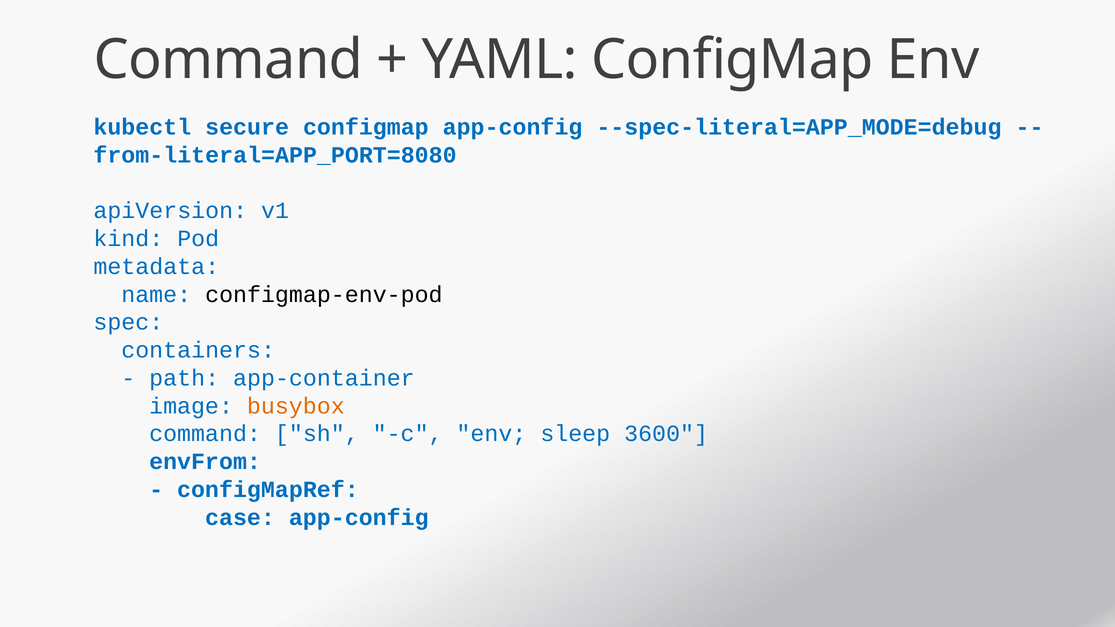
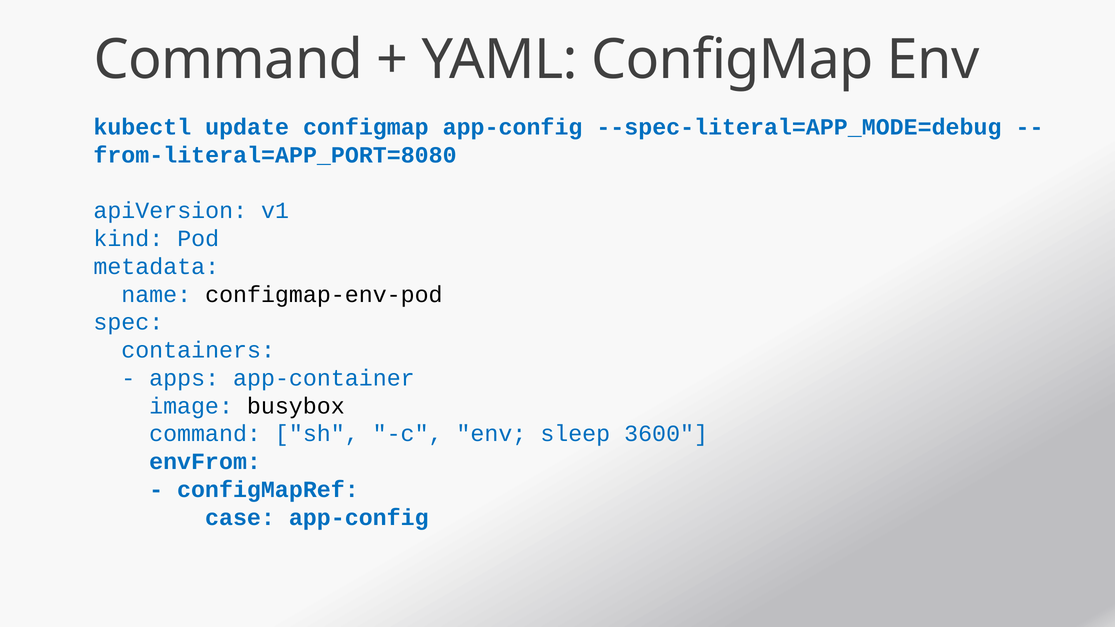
secure: secure -> update (247, 127)
path: path -> apps (184, 378)
busybox colour: orange -> black (296, 406)
